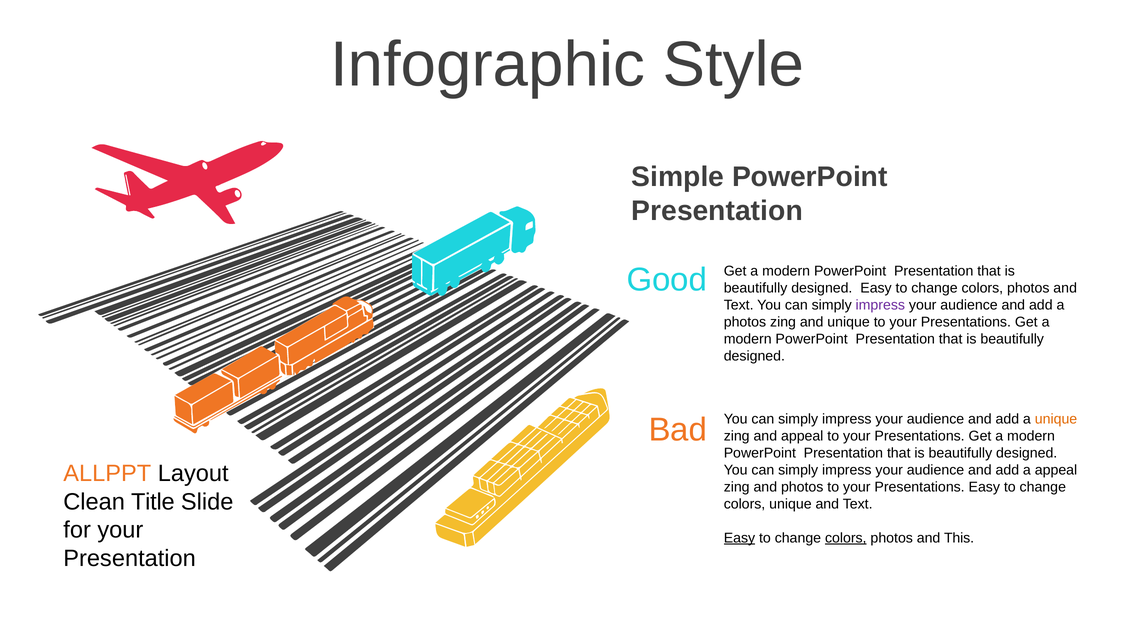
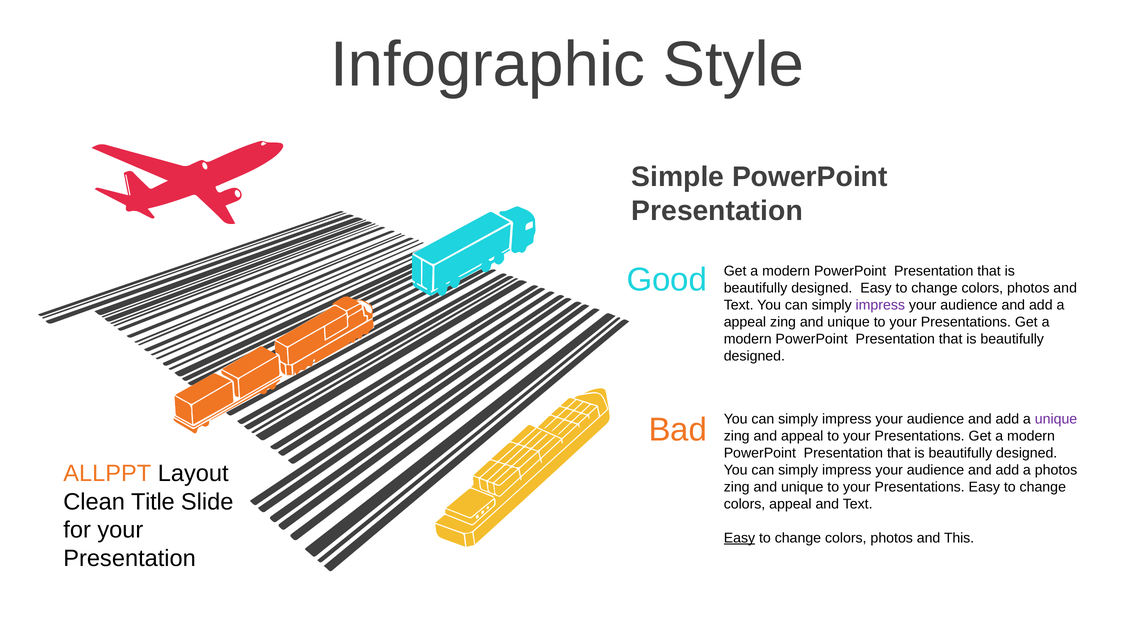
photos: photos -> appeal (745, 322)
unique colour: orange -> purple (1056, 419)
a appeal: appeal -> photos (1056, 470)
photos: photos -> unique (802, 487)
colors unique: unique -> appeal (790, 504)
colors underline: present -> none (846, 538)
